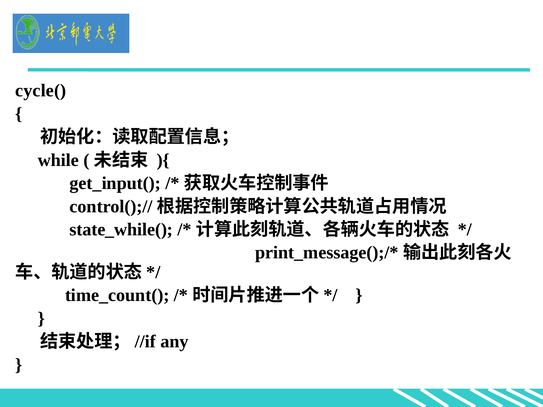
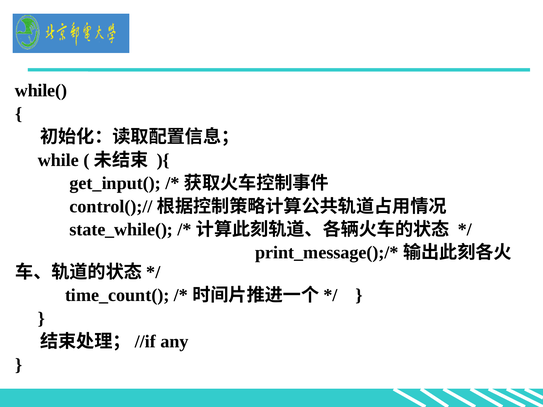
cycle(: cycle( -> while( (41, 91)
